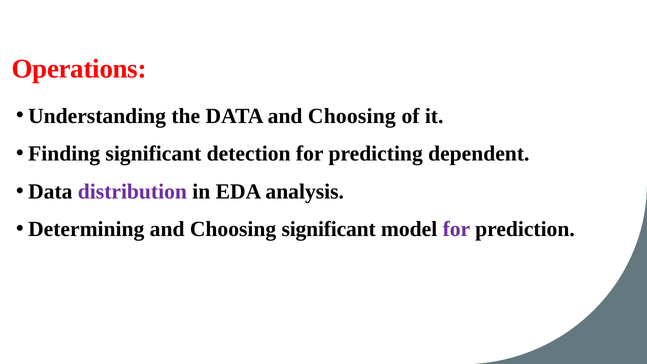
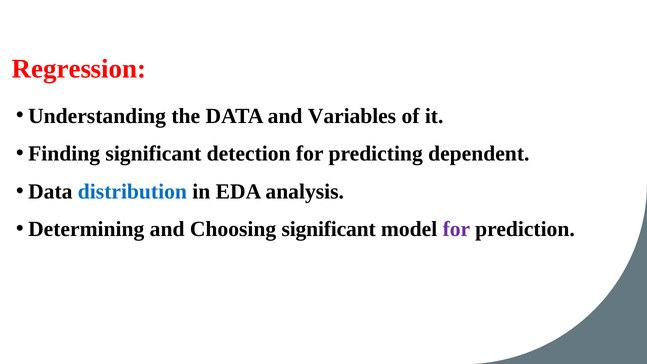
Operations: Operations -> Regression (79, 69)
DATA and Choosing: Choosing -> Variables (352, 116)
distribution colour: purple -> blue (132, 191)
